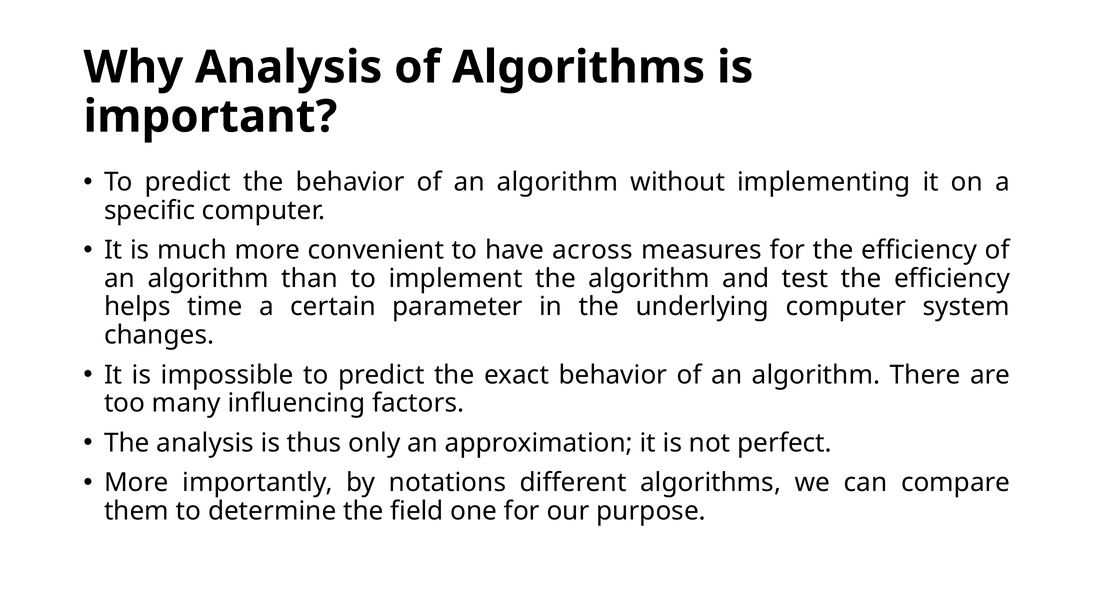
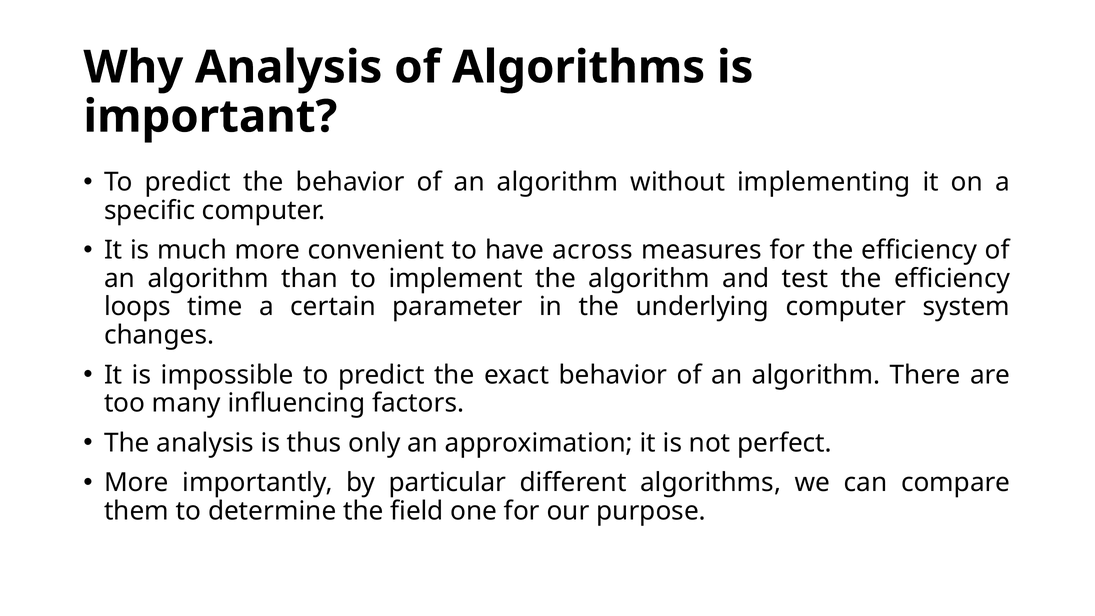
helps: helps -> loops (137, 307)
notations: notations -> particular (448, 483)
